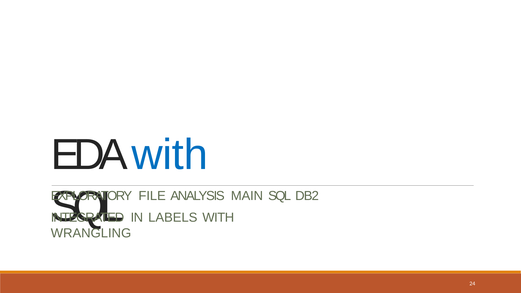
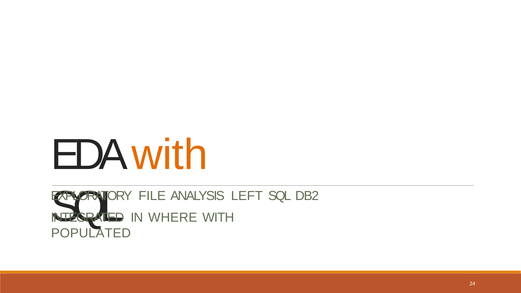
with colour: blue -> orange (170, 155)
MAIN: MAIN -> LEFT (247, 196)
LABELS: LABELS -> WHERE (173, 218)
WRANGLING: WRANGLING -> POPULATED (91, 233)
